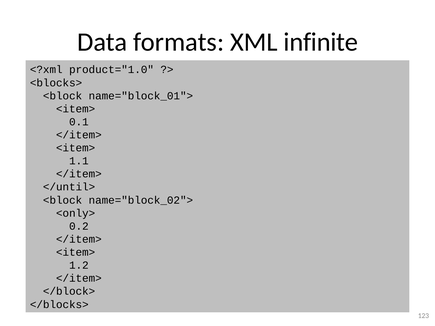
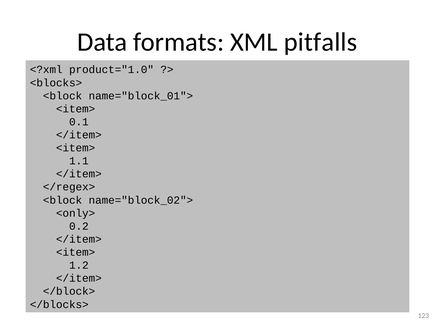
infinite: infinite -> pitfalls (321, 42)
</until>: </until> -> </regex> (69, 187)
